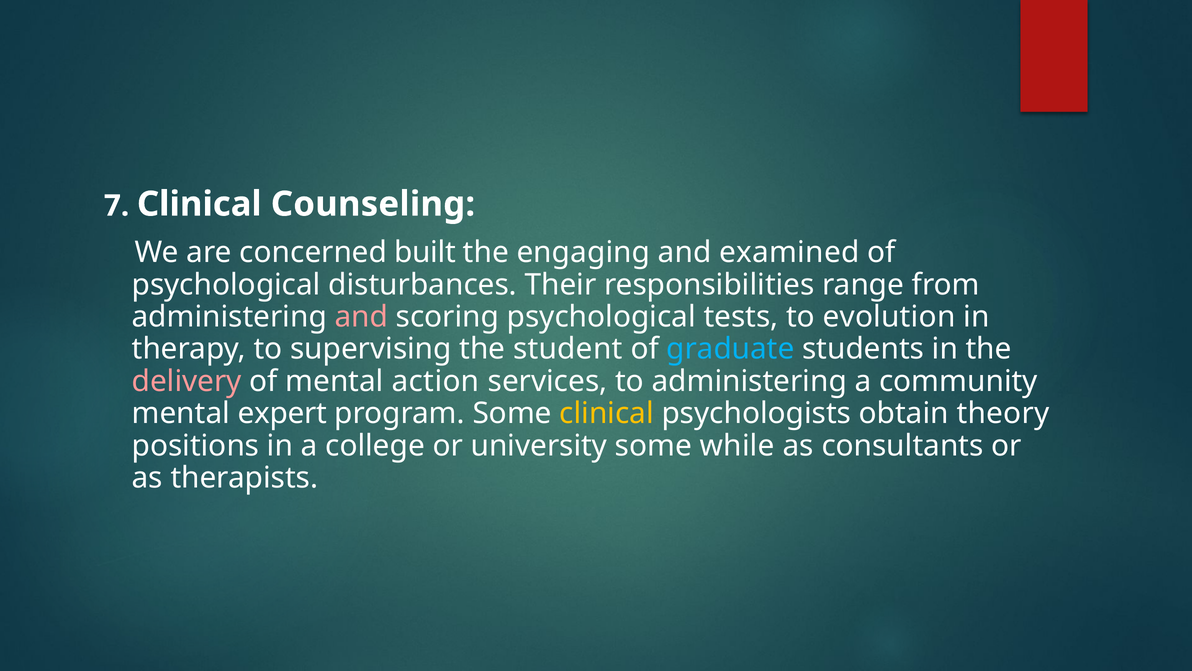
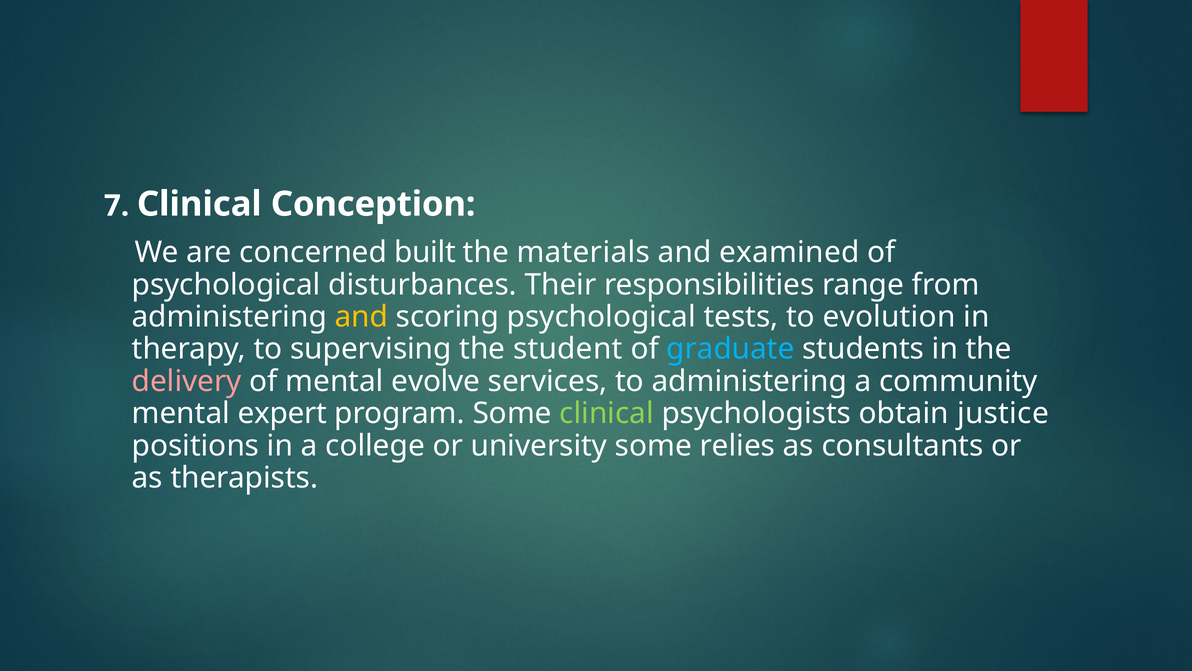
Counseling: Counseling -> Conception (373, 204)
engaging: engaging -> materials (583, 252)
and colour: pink -> yellow (361, 317)
action: action -> evolve (436, 381)
clinical colour: yellow -> light green (607, 413)
theory: theory -> justice (1003, 413)
while: while -> relies (737, 445)
